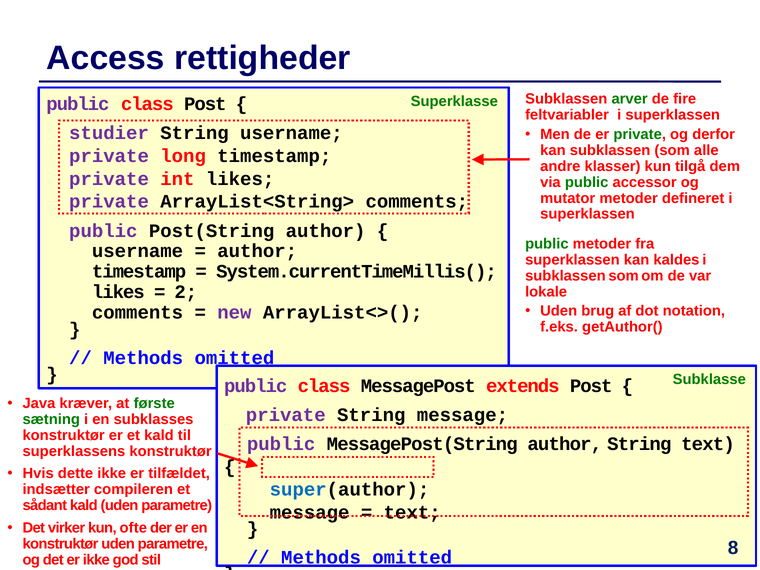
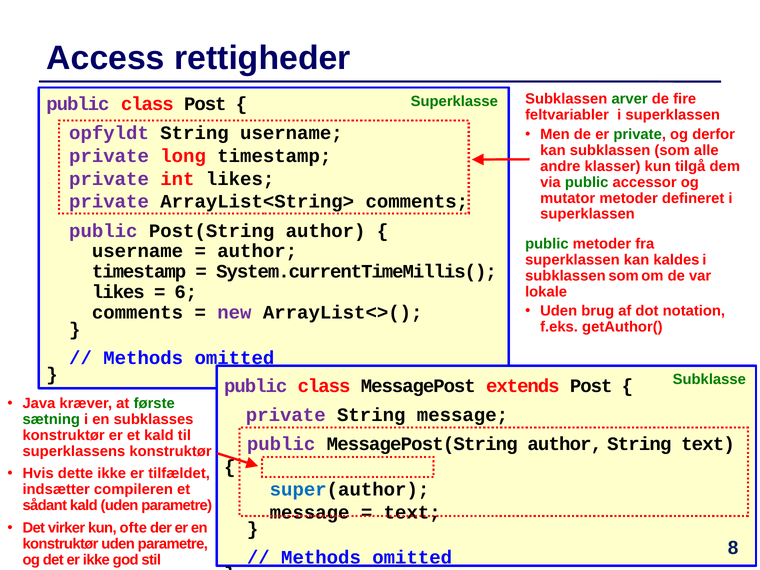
studier: studier -> opfyldt (109, 133)
2: 2 -> 6 (186, 292)
